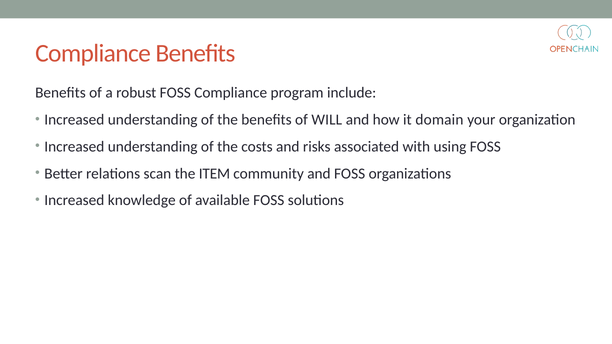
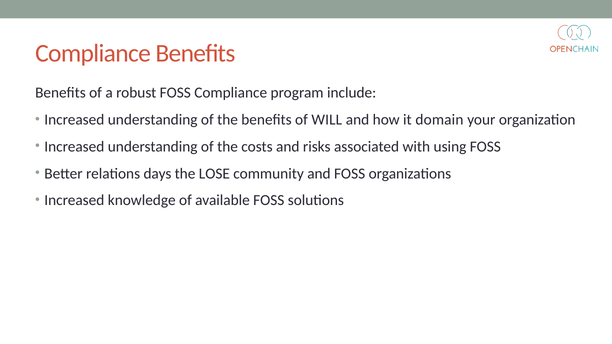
scan: scan -> days (157, 174)
ITEM: ITEM -> LOSE (214, 174)
